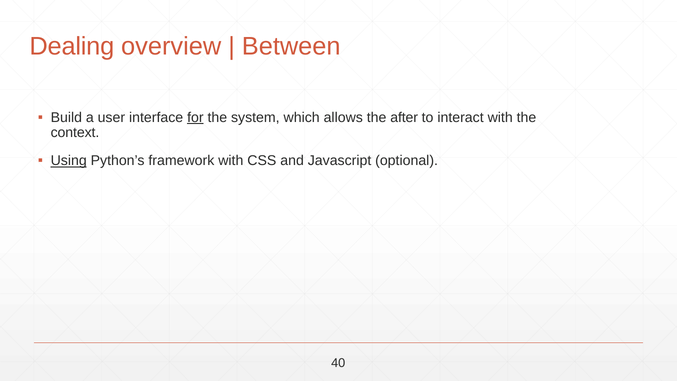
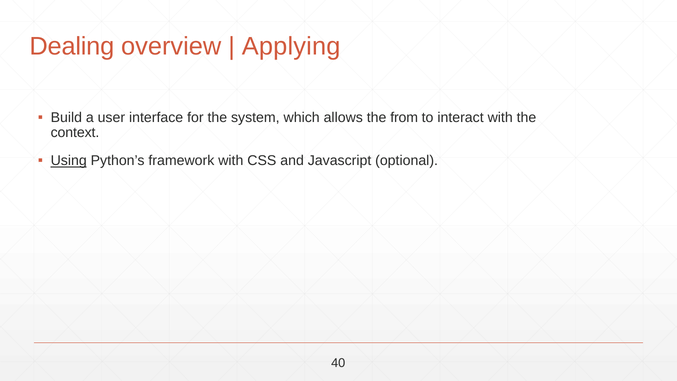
Between: Between -> Applying (291, 47)
for underline: present -> none (195, 118)
after: after -> from (404, 118)
